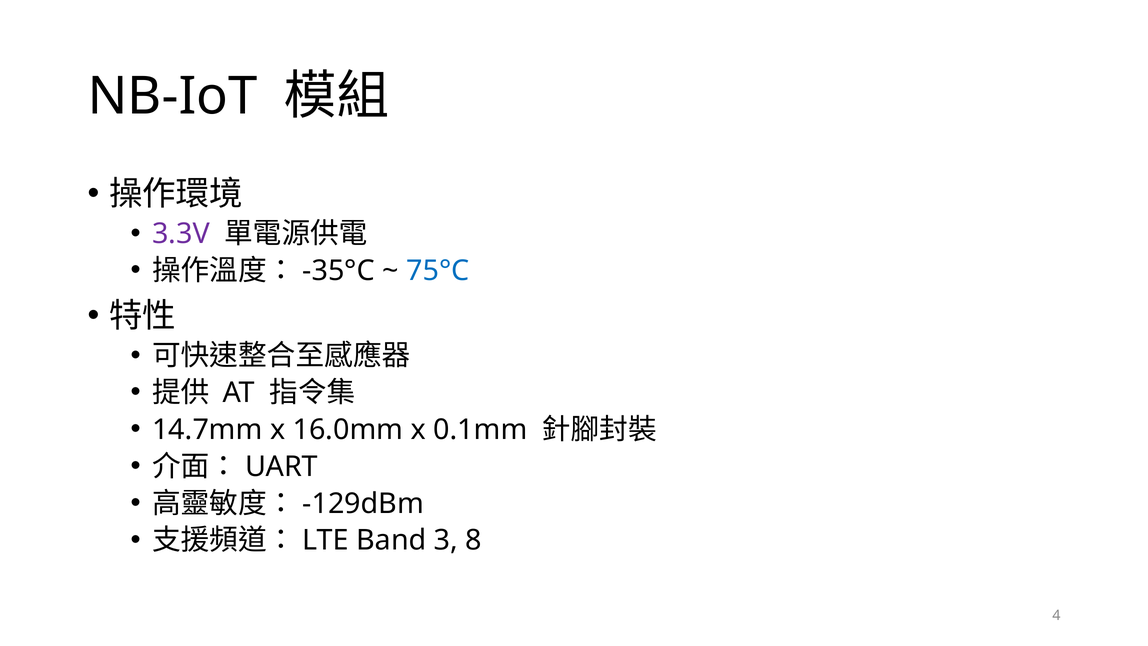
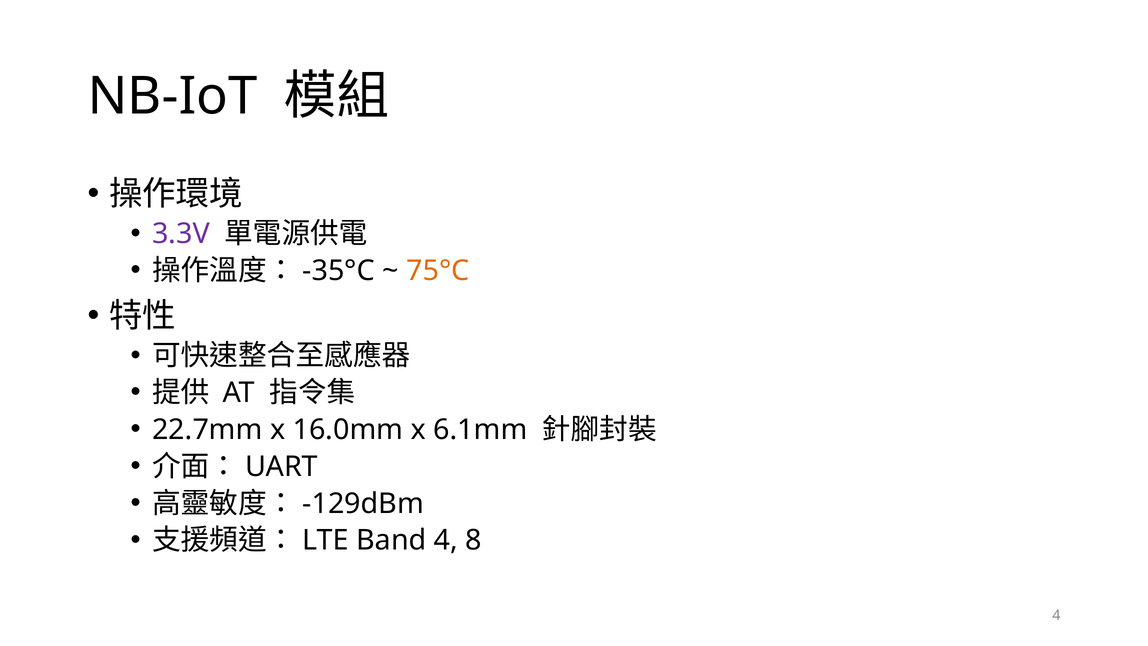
75°C colour: blue -> orange (438, 271)
14.7mm: 14.7mm -> 22.7mm (207, 429)
0.1mm: 0.1mm -> 6.1mm (480, 429)
Band 3: 3 -> 4 (446, 540)
